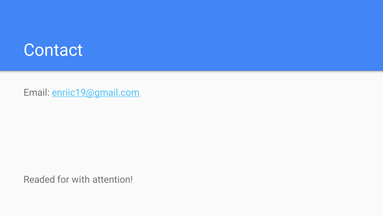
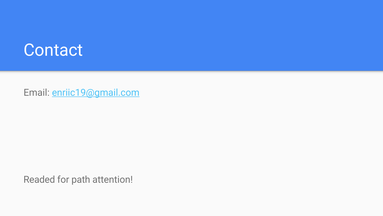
with: with -> path (81, 179)
